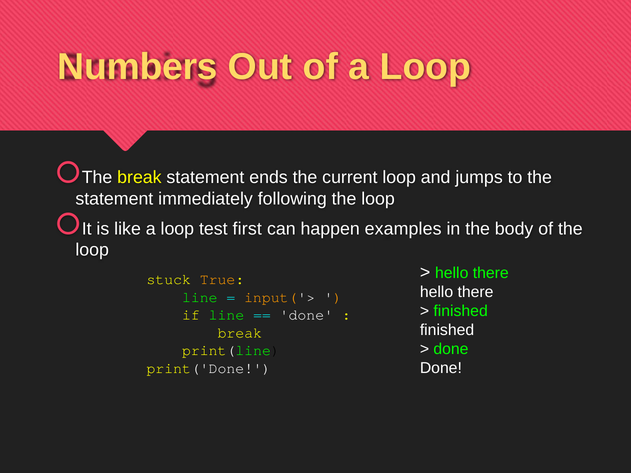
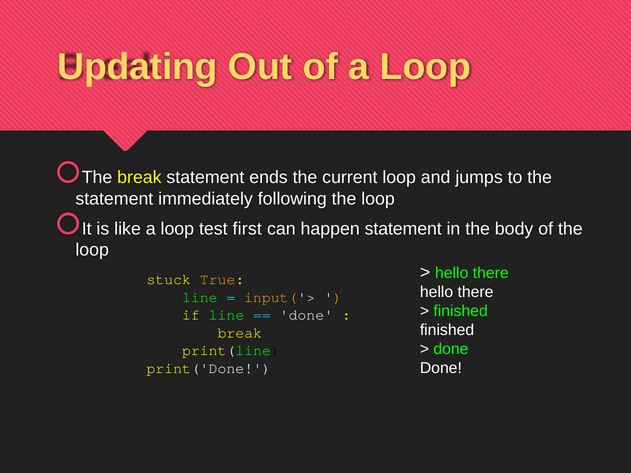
Numbers: Numbers -> Updating (138, 67)
happen examples: examples -> statement (403, 229)
